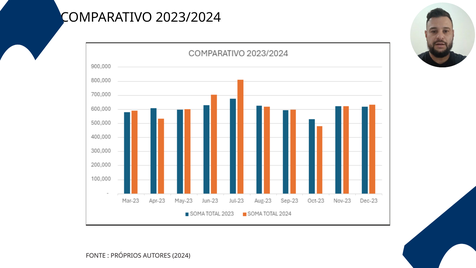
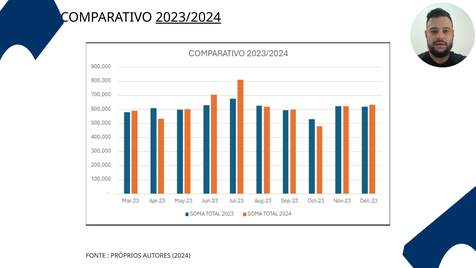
2023/2024 underline: none -> present (188, 17)
